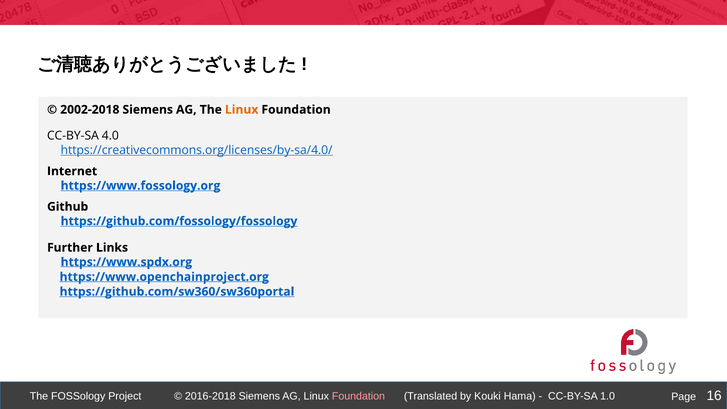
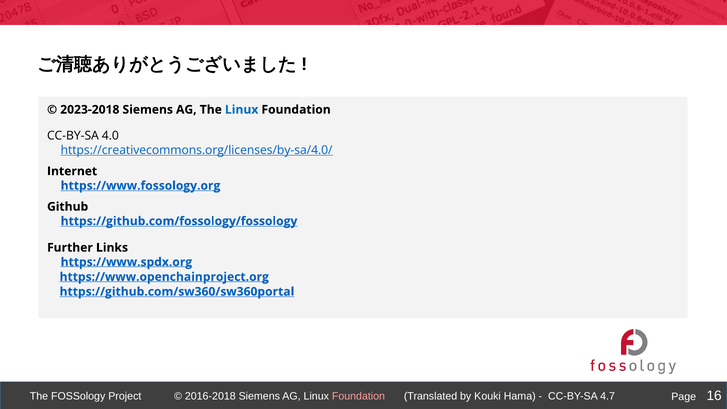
2002-2018: 2002-2018 -> 2023-2018 (90, 110)
Linux colour: orange -> blue (242, 110)
1.0: 1.0 -> 4.7 (608, 396)
